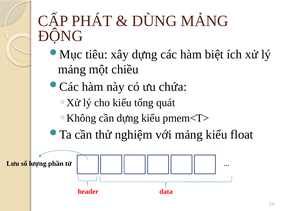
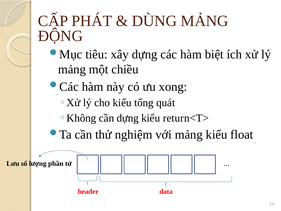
chứa: chứa -> xong (173, 87)
pmem<T>: pmem<T> -> return<T> (186, 118)
